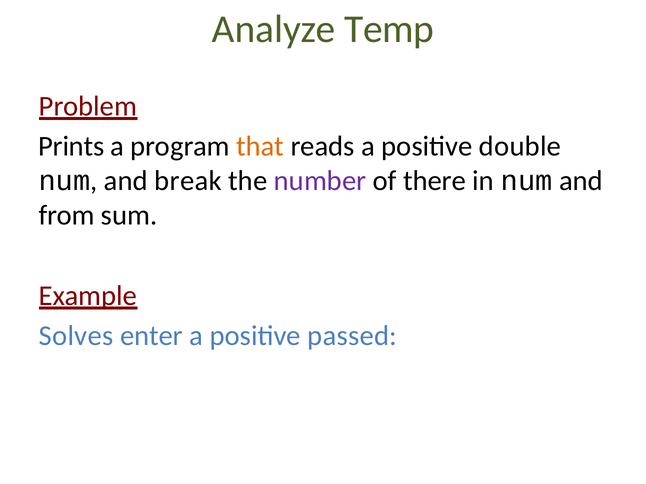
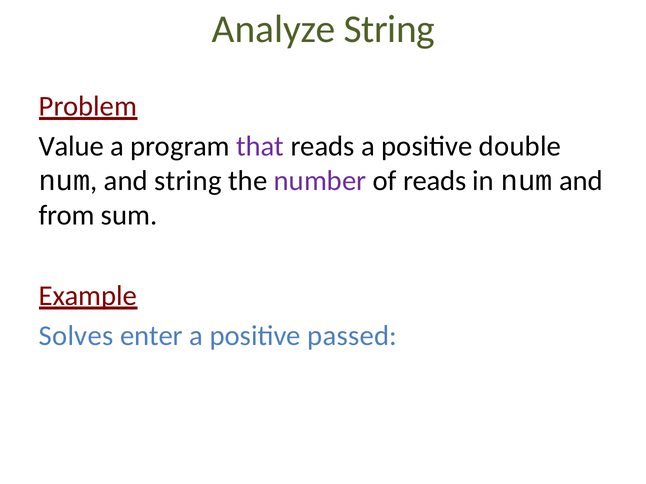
Analyze Temp: Temp -> String (389, 29)
Prints: Prints -> Value (71, 146)
that colour: orange -> purple (260, 146)
and break: break -> string (188, 181)
of there: there -> reads (435, 181)
